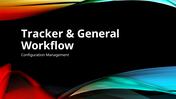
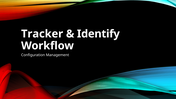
General: General -> Identify (98, 34)
